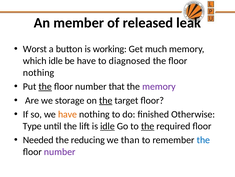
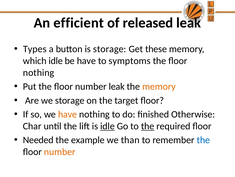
member: member -> efficient (79, 23)
Worst: Worst -> Types (35, 49)
is working: working -> storage (110, 49)
much: much -> these (156, 49)
diagnosed: diagnosed -> symptoms (130, 61)
the underline: present -> none (45, 86)
number that: that -> leak (117, 86)
memory colour: purple -> orange (159, 86)
the underline: present -> none (106, 100)
Type: Type -> Char (32, 126)
reducing: reducing -> example (88, 139)
number colour: purple -> orange (60, 151)
